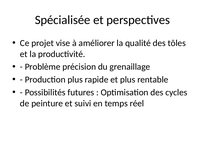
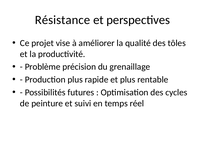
Spécialisée: Spécialisée -> Résistance (63, 20)
